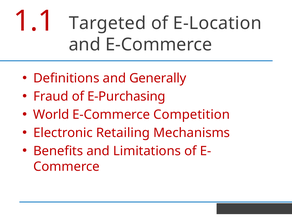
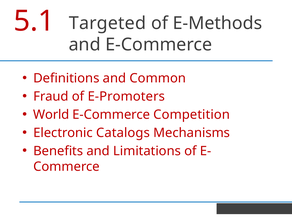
1.1: 1.1 -> 5.1 (34, 21)
E-Location: E-Location -> E-Methods (217, 23)
Generally: Generally -> Common (158, 78)
E-Purchasing: E-Purchasing -> E-Promoters (126, 96)
Retailing: Retailing -> Catalogs (123, 133)
